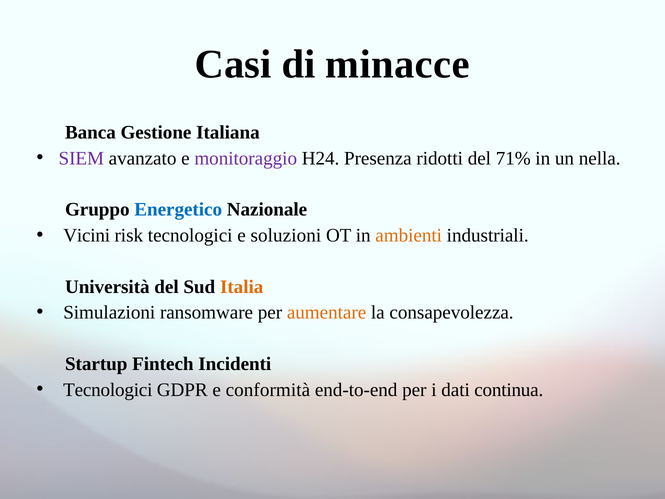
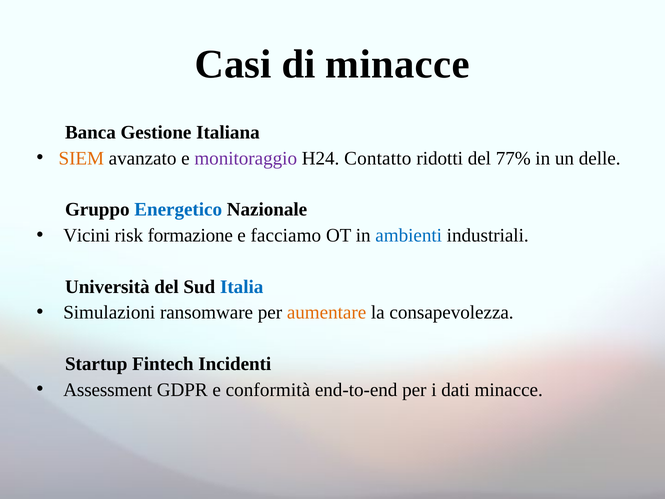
SIEM colour: purple -> orange (81, 158)
Presenza: Presenza -> Contatto (378, 158)
71%: 71% -> 77% (513, 158)
nella: nella -> delle (600, 158)
risk tecnologici: tecnologici -> formazione (190, 235)
soluzioni: soluzioni -> facciamo (286, 235)
ambienti colour: orange -> blue (409, 235)
Italia colour: orange -> blue (242, 287)
Tecnologici: Tecnologici -> Assessment (108, 390)
dati continua: continua -> minacce (509, 390)
